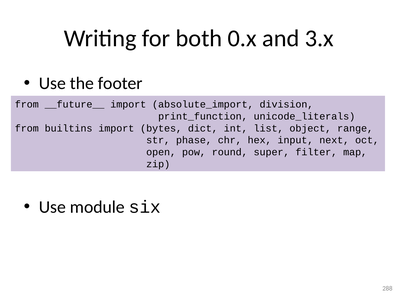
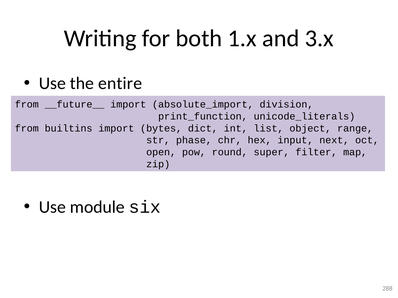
0.x: 0.x -> 1.x (242, 39)
footer: footer -> entire (120, 83)
